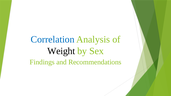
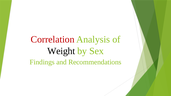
Correlation colour: blue -> red (53, 40)
